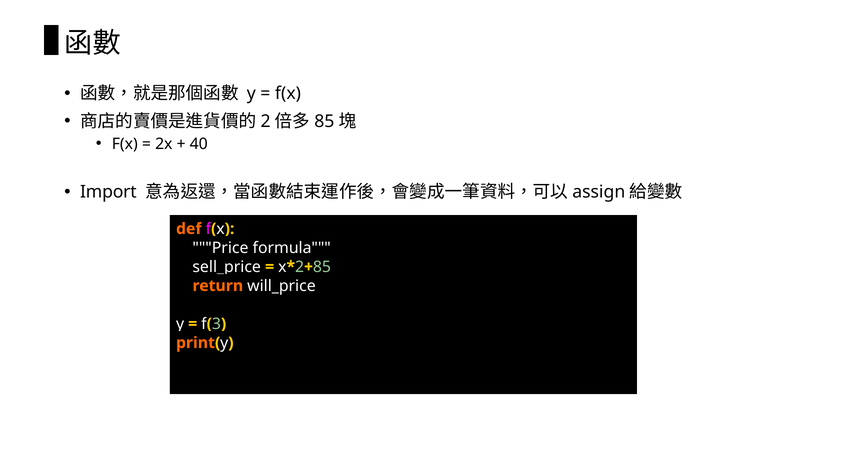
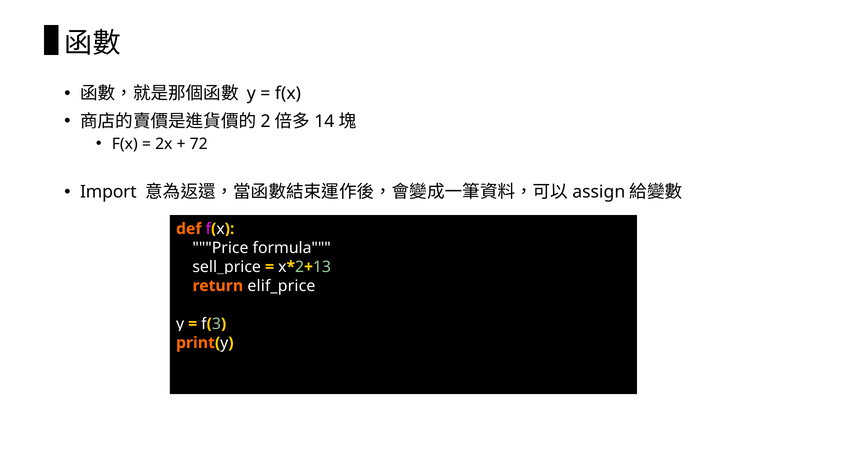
85: 85 -> 14 (324, 121)
40: 40 -> 72 (199, 144)
85: 85 -> 13 (322, 267)
will_price: will_price -> elif_price (281, 286)
